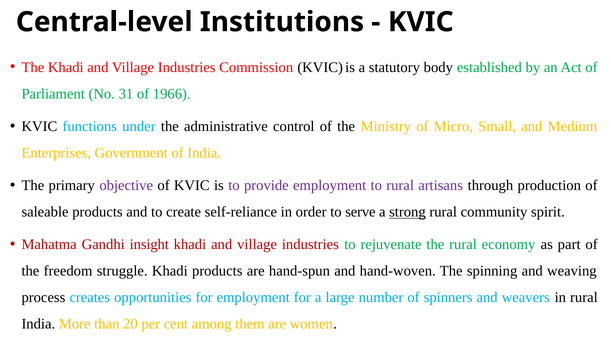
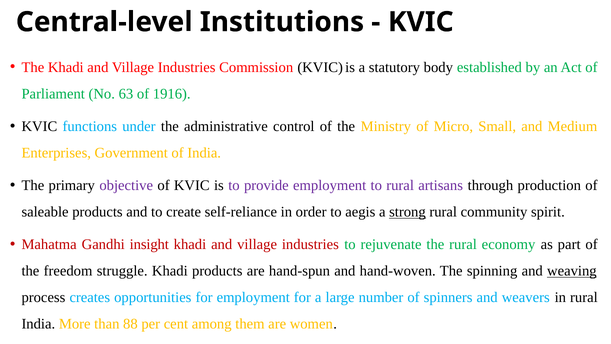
31: 31 -> 63 (126, 94)
1966: 1966 -> 1916 (172, 94)
serve: serve -> aegis (360, 212)
weaving underline: none -> present (572, 271)
20: 20 -> 88 (130, 323)
